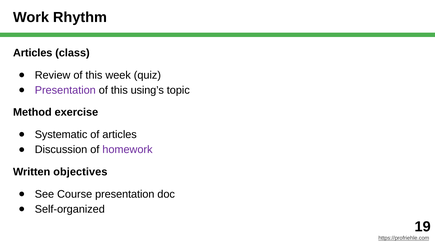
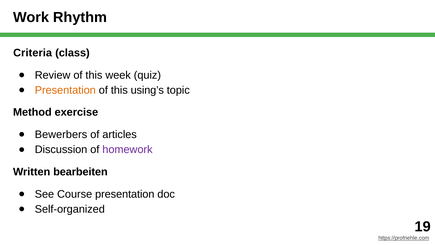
Articles: Articles -> Criteria (33, 53)
Presentation colour: purple -> orange (65, 90)
Systematic: Systematic -> Bewerbers (61, 134)
objectives: objectives -> bearbeiten (80, 172)
